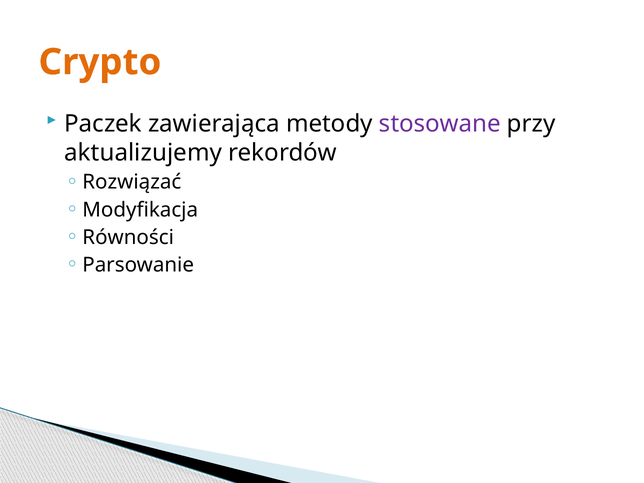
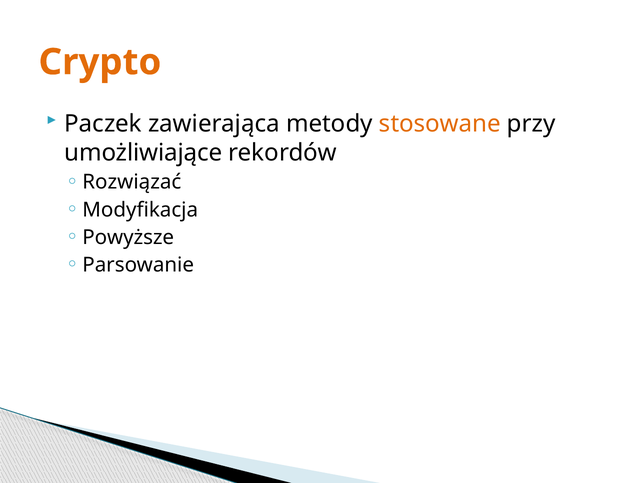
stosowane colour: purple -> orange (440, 124)
aktualizujemy: aktualizujemy -> umożliwiające (143, 153)
Równości: Równości -> Powyższe (128, 237)
